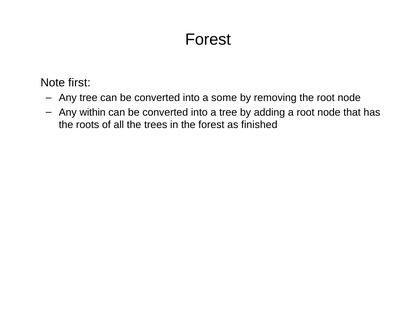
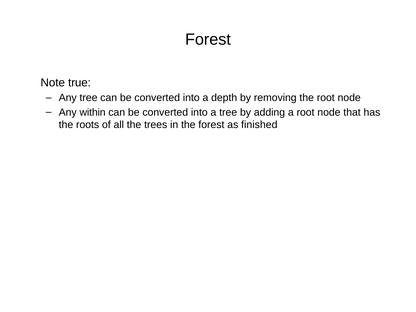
first: first -> true (79, 83)
some: some -> depth (224, 98)
